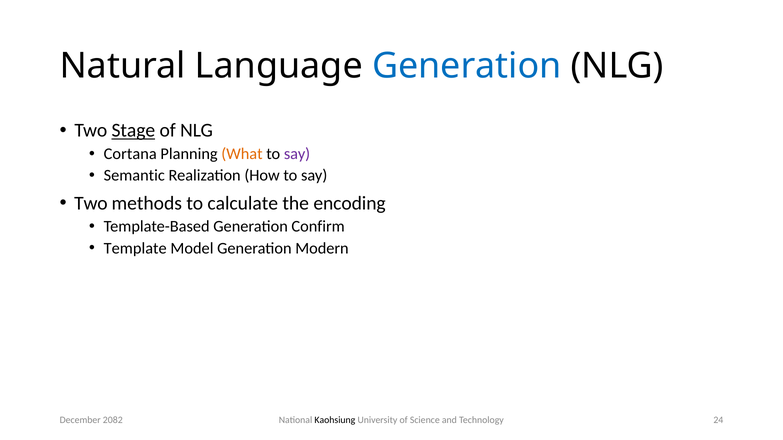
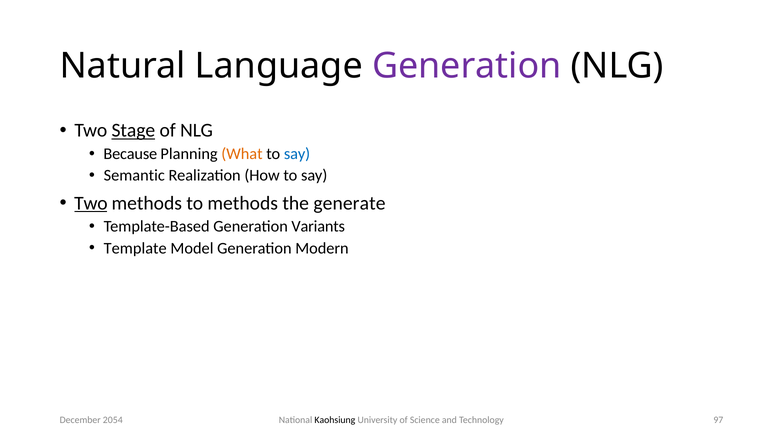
Generation colour: blue -> purple (467, 66)
Cortana: Cortana -> Because (130, 154)
say colour: purple -> blue (297, 154)
Two underline: none -> present (91, 203)
to calculate: calculate -> methods (243, 203)
encoding: encoding -> generate (349, 203)
Confirm: Confirm -> Variants (318, 227)
24: 24 -> 97 (718, 421)
2082: 2082 -> 2054 (113, 421)
